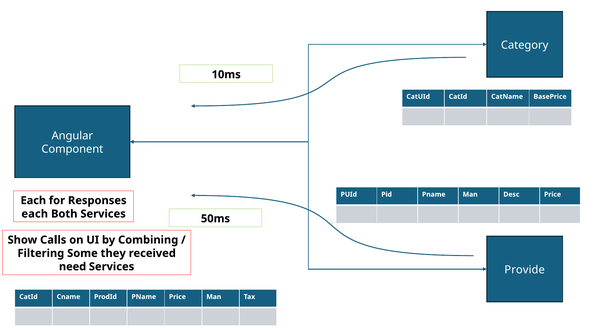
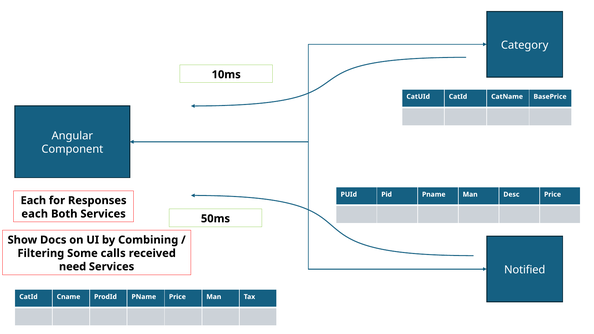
Calls: Calls -> Docs (53, 240)
they: they -> calls (113, 253)
Provide: Provide -> Notified (525, 270)
